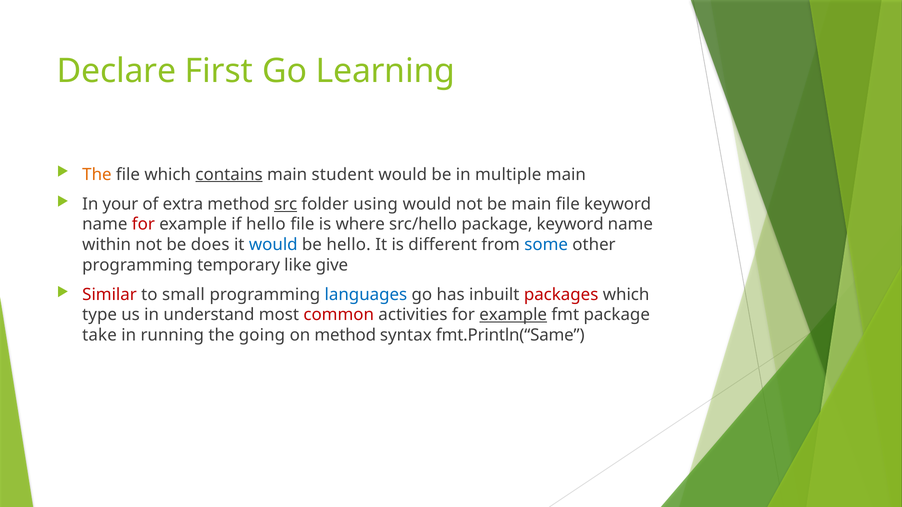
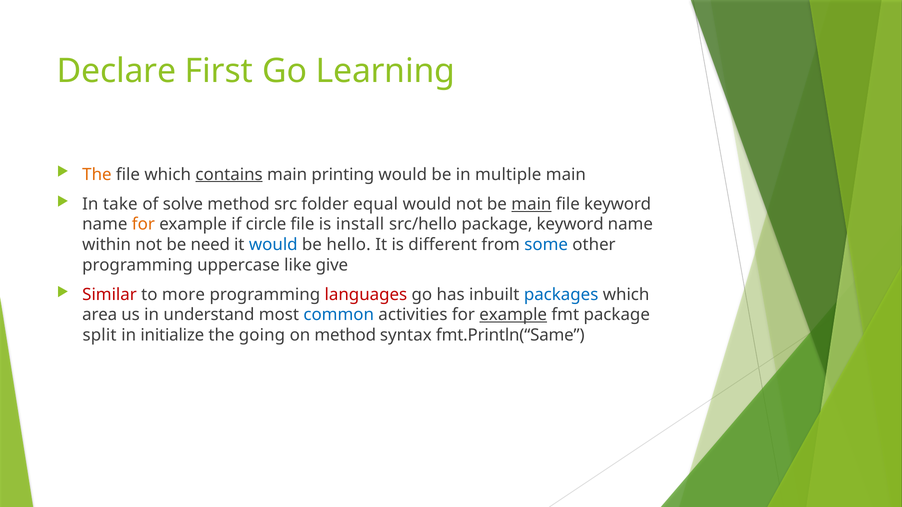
student: student -> printing (343, 175)
your: your -> take (120, 204)
extra: extra -> solve (183, 204)
src underline: present -> none (286, 204)
using: using -> equal (376, 204)
main underline: none -> present (531, 204)
for colour: red -> orange (143, 225)
if hello: hello -> circle (266, 225)
where: where -> install (360, 225)
does: does -> need (210, 245)
temporary: temporary -> uppercase (239, 265)
small: small -> more (183, 295)
languages colour: blue -> red (366, 295)
packages colour: red -> blue (561, 295)
type: type -> area (100, 315)
common colour: red -> blue (339, 315)
take: take -> split (100, 335)
running: running -> initialize (172, 335)
